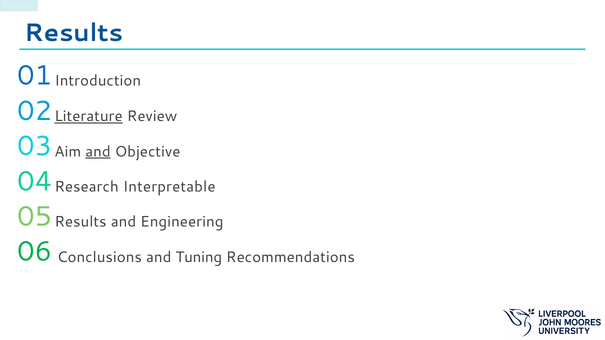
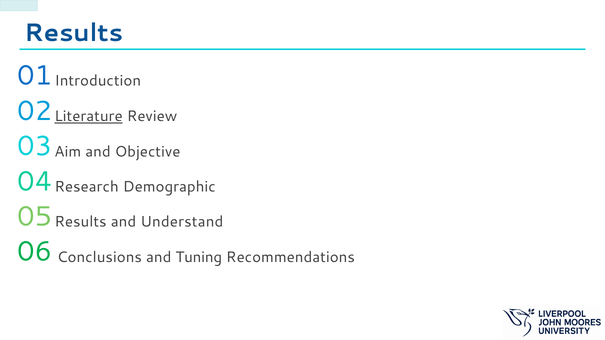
and underline: present -> none (98, 152)
Interpretable: Interpretable -> Demographic (169, 187)
Engineering: Engineering -> Understand (182, 222)
